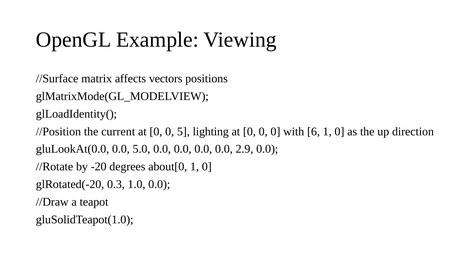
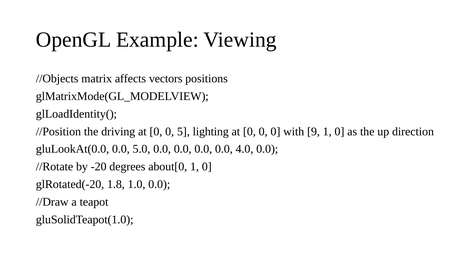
//Surface: //Surface -> //Objects (57, 79)
current: current -> driving (118, 131)
6: 6 -> 9 (314, 131)
2.9: 2.9 -> 4.0 (244, 149)
0.3: 0.3 -> 1.8 (116, 184)
